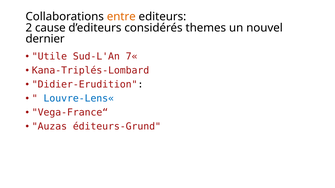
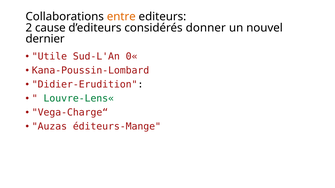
themes: themes -> donner (206, 28)
7«: 7« -> 0« (132, 57)
Kana-Triplés-Lombard: Kana-Triplés-Lombard -> Kana-Poussin-Lombard (91, 71)
Louvre-Lens« colour: blue -> green (79, 99)
Vega-France“: Vega-France“ -> Vega-Charge“ (70, 113)
éditeurs-Grund: éditeurs-Grund -> éditeurs-Mange (117, 127)
